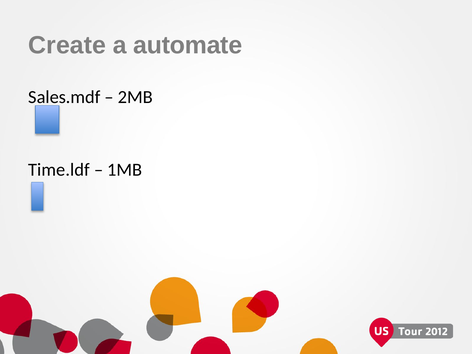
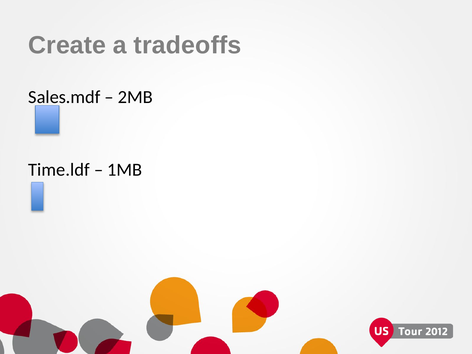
automate: automate -> tradeoffs (188, 45)
